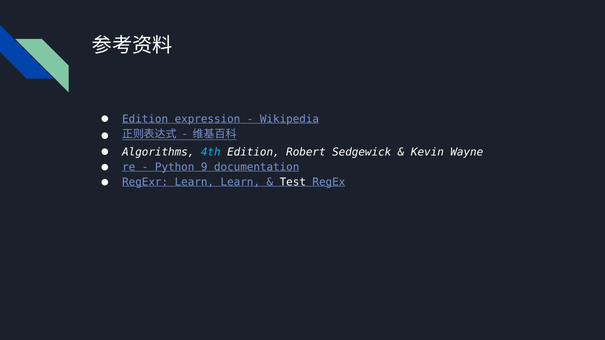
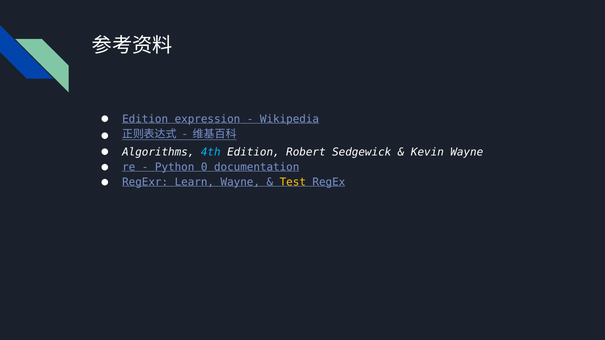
9: 9 -> 0 (204, 167)
Learn Learn: Learn -> Wayne (240, 182)
Test colour: white -> yellow (293, 182)
